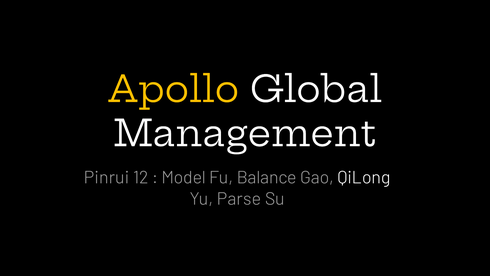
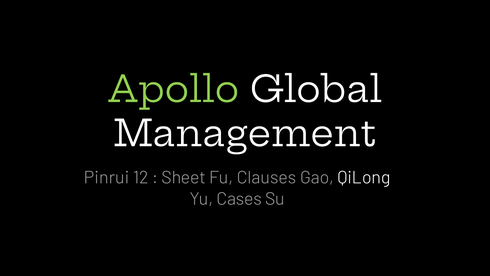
Apollo colour: yellow -> light green (173, 90)
Model: Model -> Sheet (184, 177)
Balance: Balance -> Clauses (267, 177)
Parse: Parse -> Cases (239, 199)
